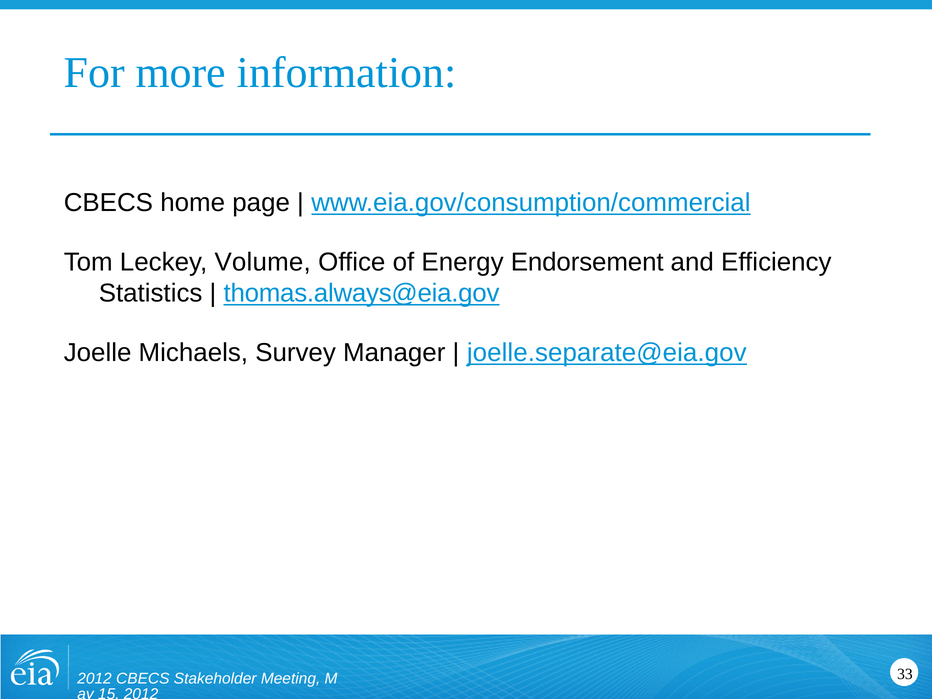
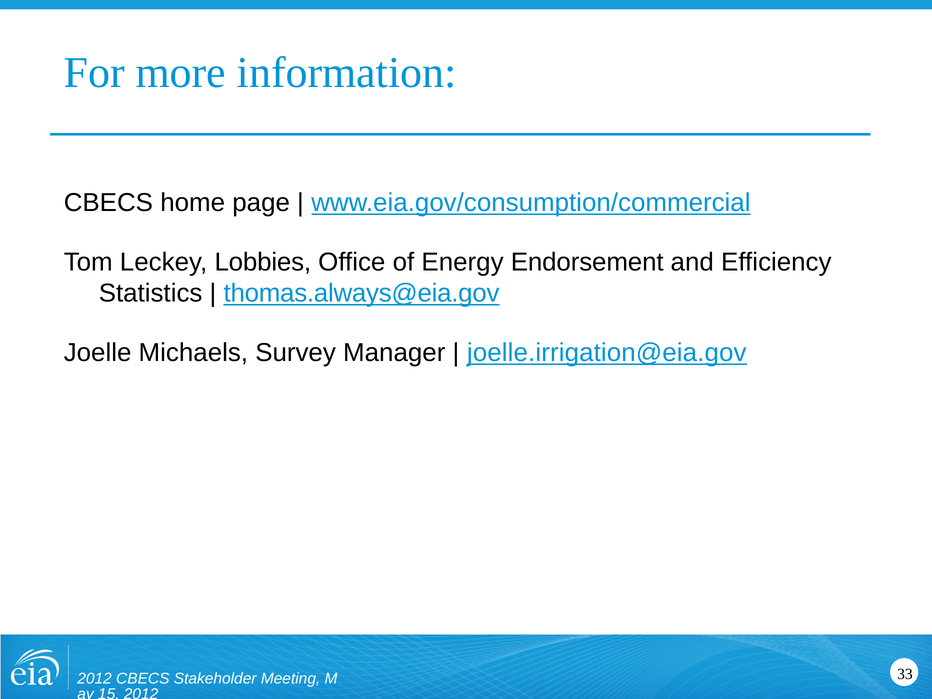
Volume: Volume -> Lobbies (263, 262)
joelle.separate@eia.gov: joelle.separate@eia.gov -> joelle.irrigation@eia.gov (607, 353)
